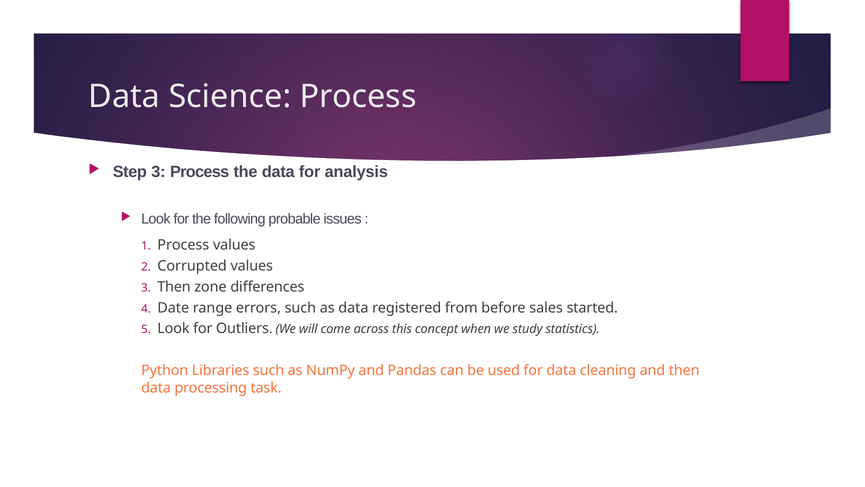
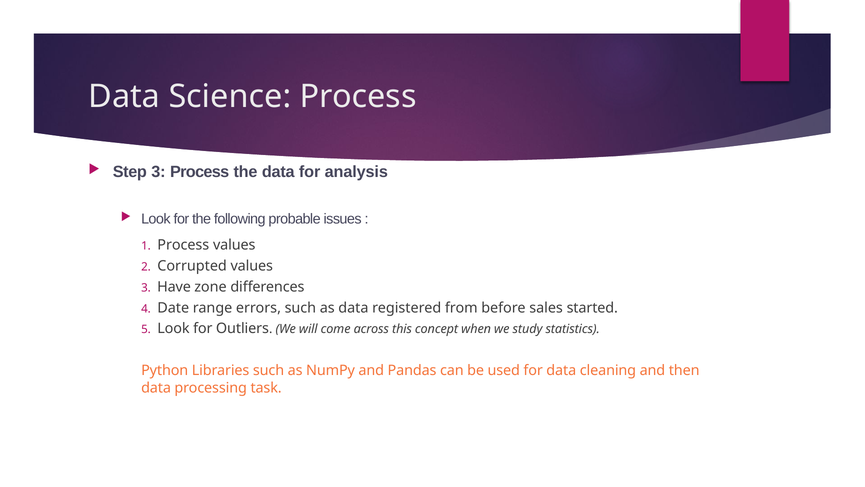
3 Then: Then -> Have (174, 287)
